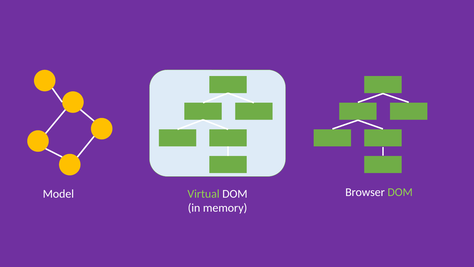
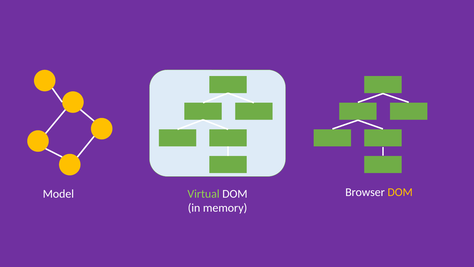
DOM colour: light green -> yellow (400, 192)
